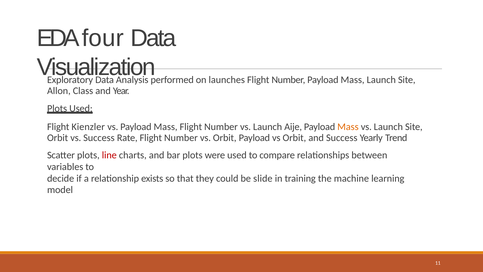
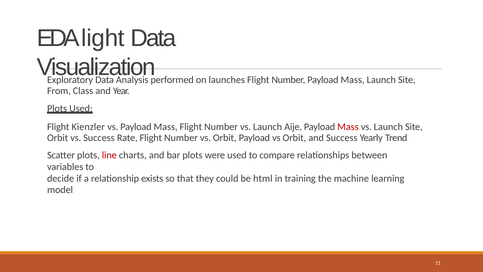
four: four -> light (103, 38)
Allon: Allon -> From (59, 91)
Mass colour: orange -> red (348, 127)
slide: slide -> html (263, 178)
